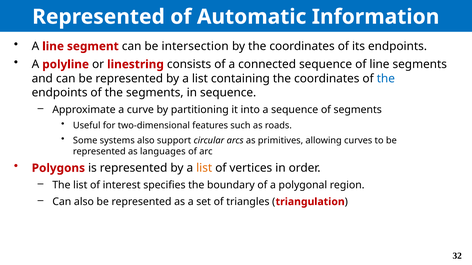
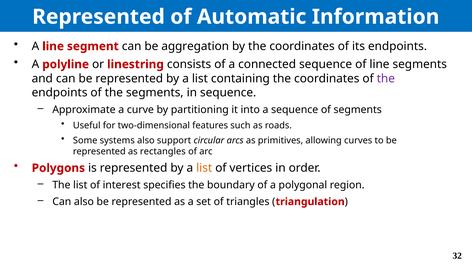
intersection: intersection -> aggregation (195, 46)
the colour: blue -> purple (386, 79)
languages: languages -> rectangles (163, 152)
